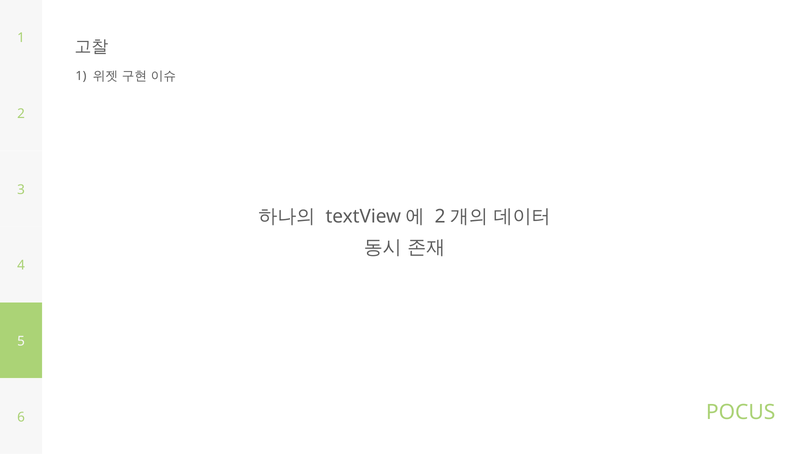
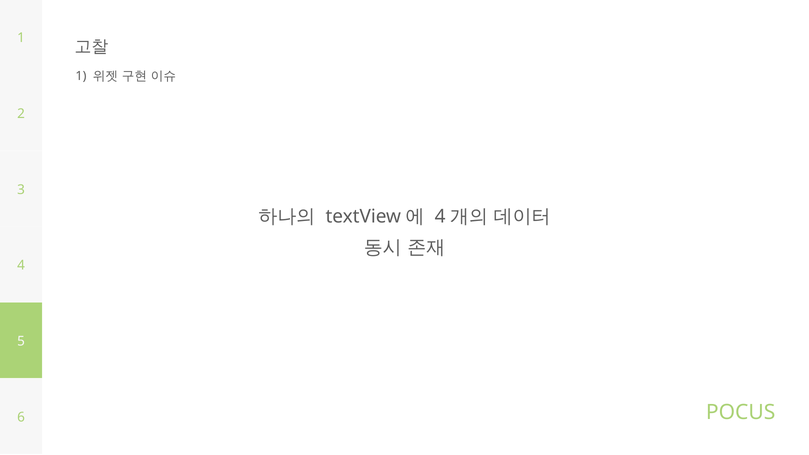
2: 2 -> 4 (440, 216)
